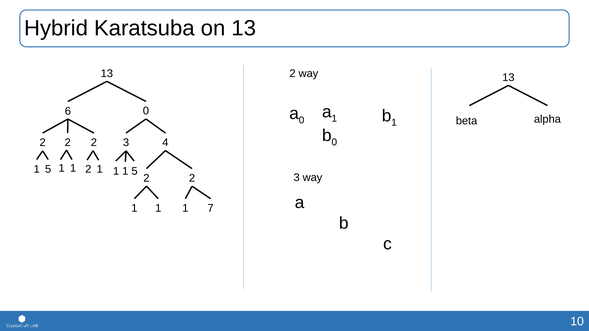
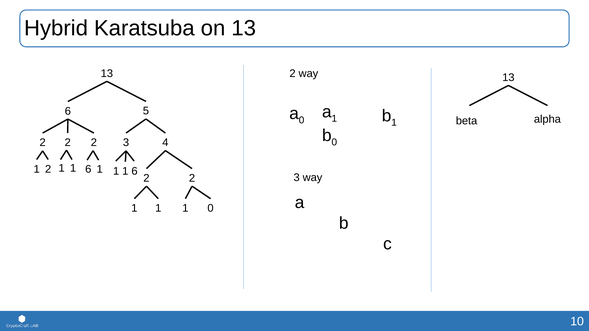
6 0: 0 -> 5 (146, 111)
5: 5 -> 2 (48, 169)
2: 2 -> 6 (88, 169)
1 1 1 5: 5 -> 6 (134, 171)
1 7: 7 -> 0 (211, 208)
